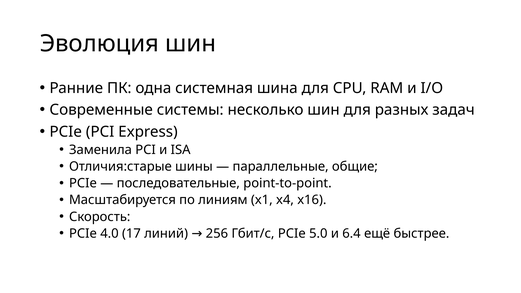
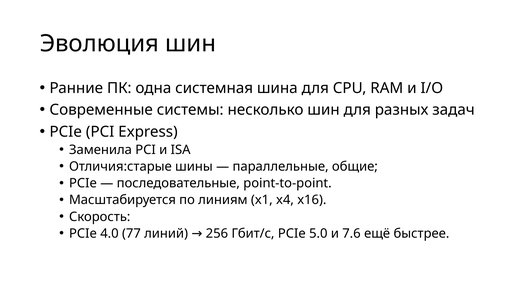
17: 17 -> 77 (131, 234)
6.4: 6.4 -> 7.6 (351, 234)
